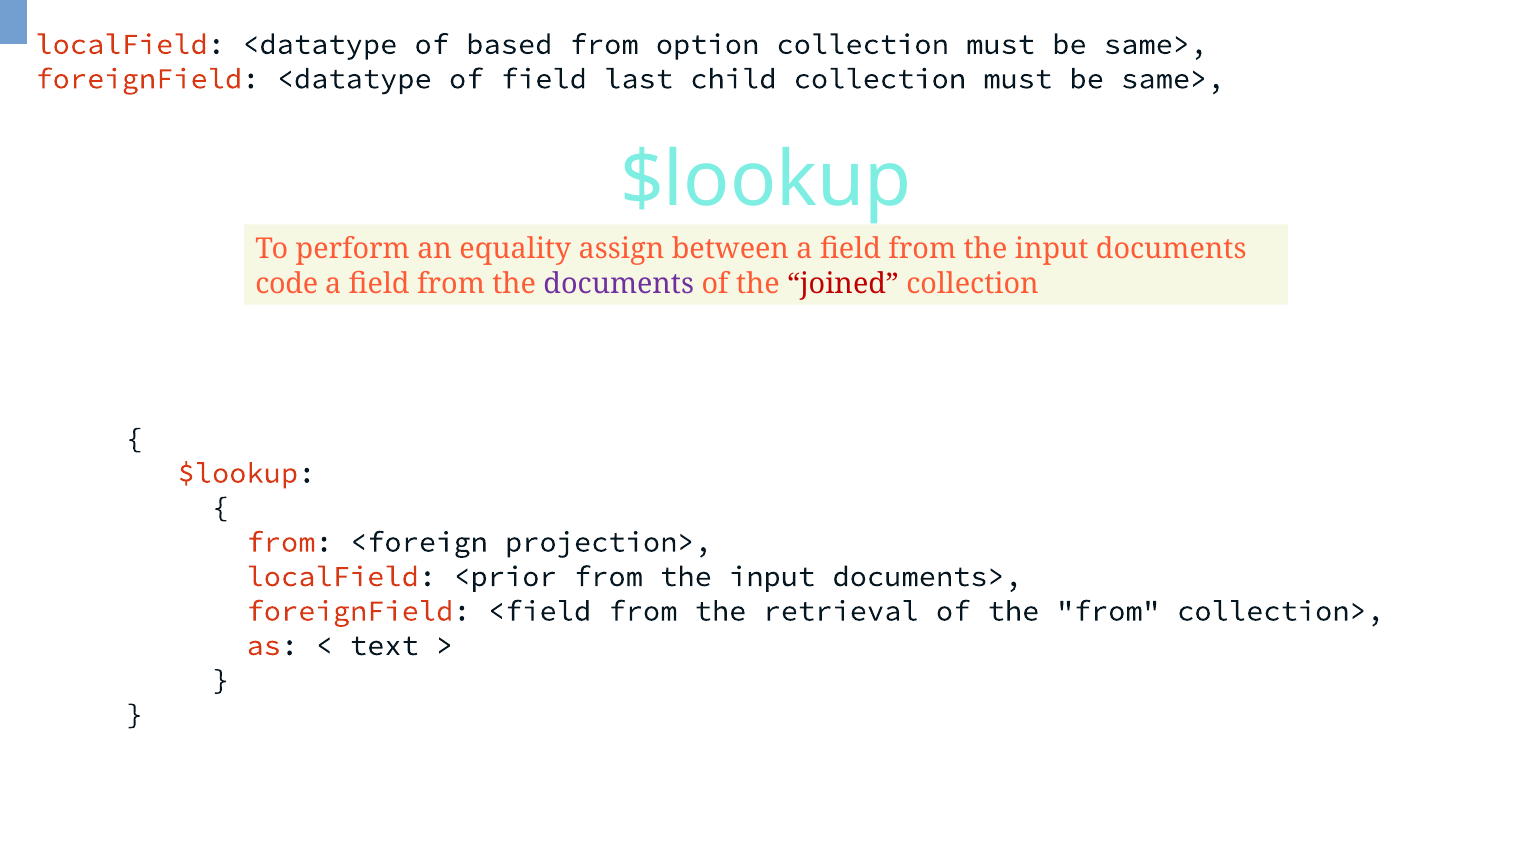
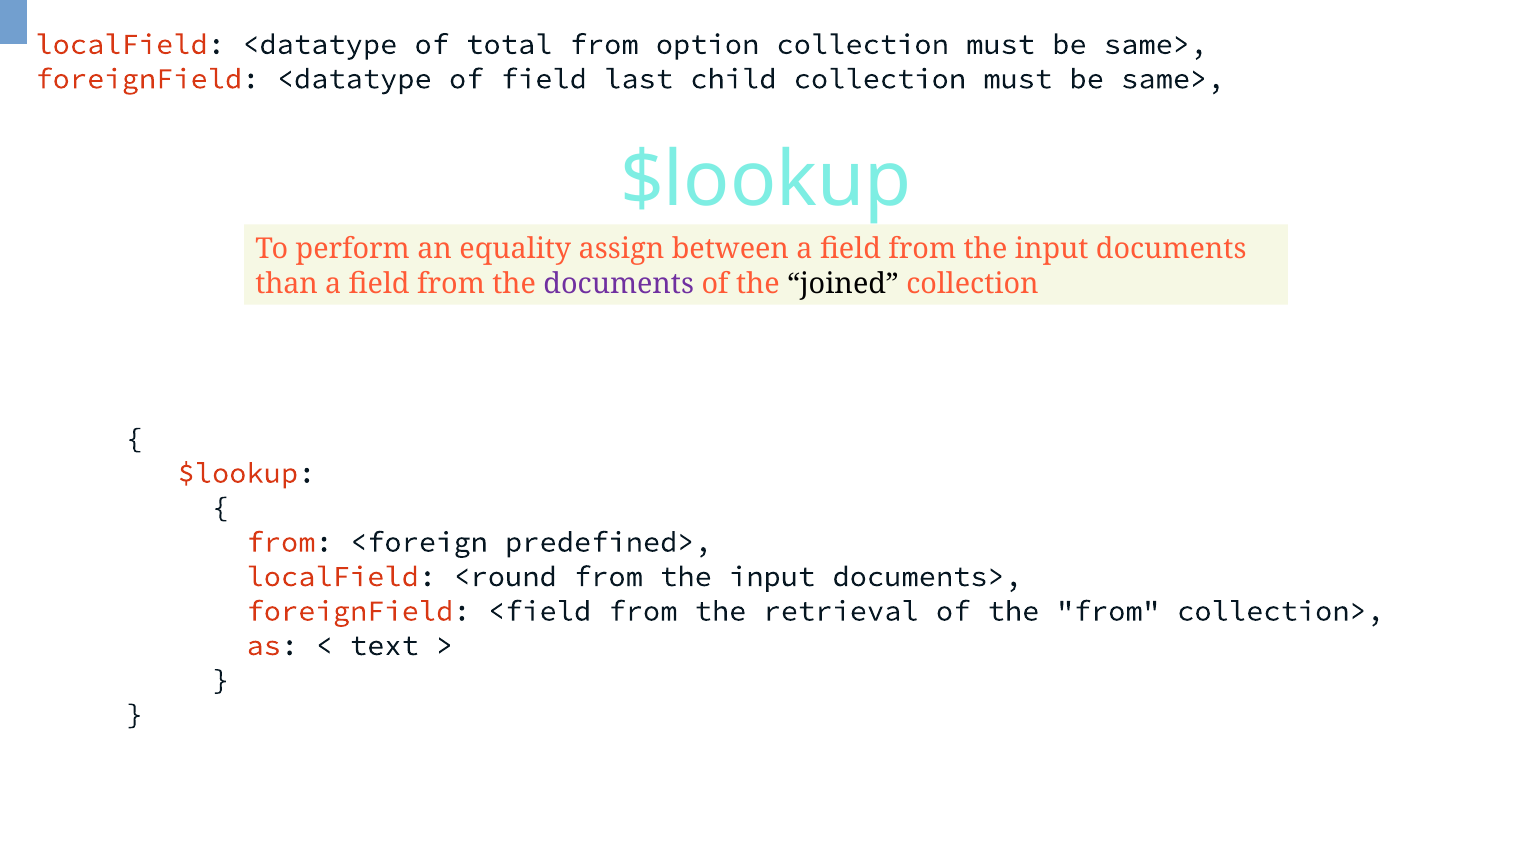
based: based -> total (509, 44)
code: code -> than (287, 284)
joined colour: red -> black (843, 284)
projection>: projection> -> predefined> (608, 542)
<prior: <prior -> <round (505, 576)
